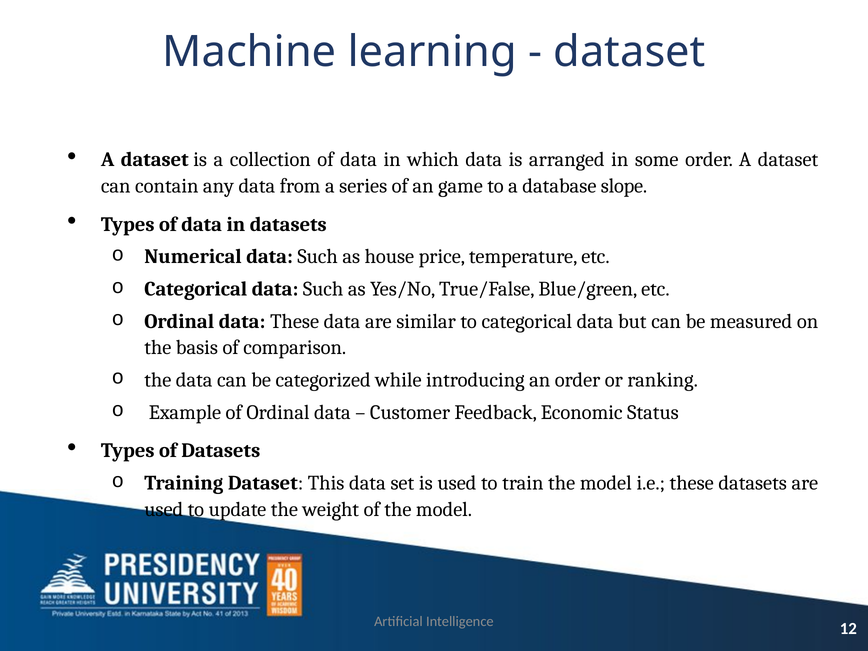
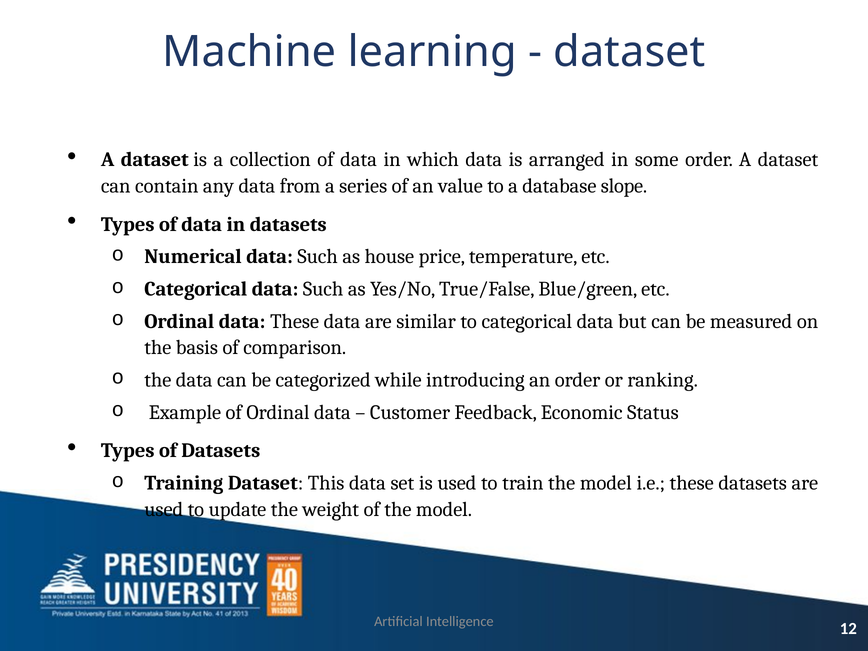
game: game -> value (461, 186)
